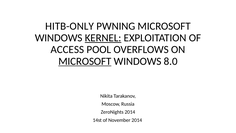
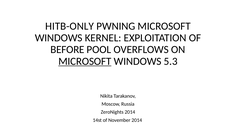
KERNEL underline: present -> none (103, 38)
ACCESS: ACCESS -> BEFORE (67, 49)
8.0: 8.0 -> 5.3 (171, 61)
